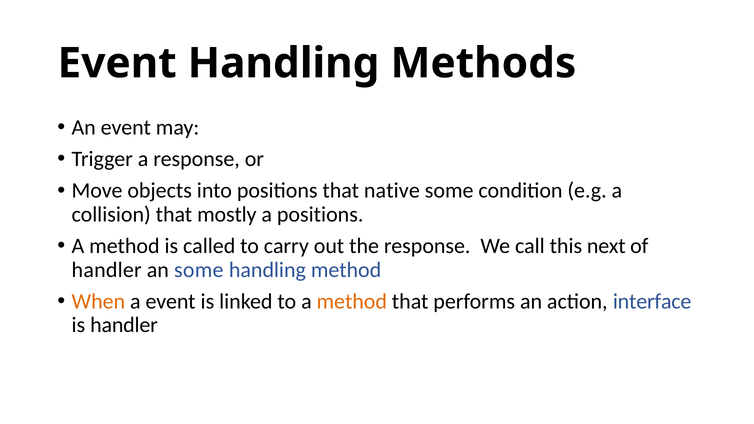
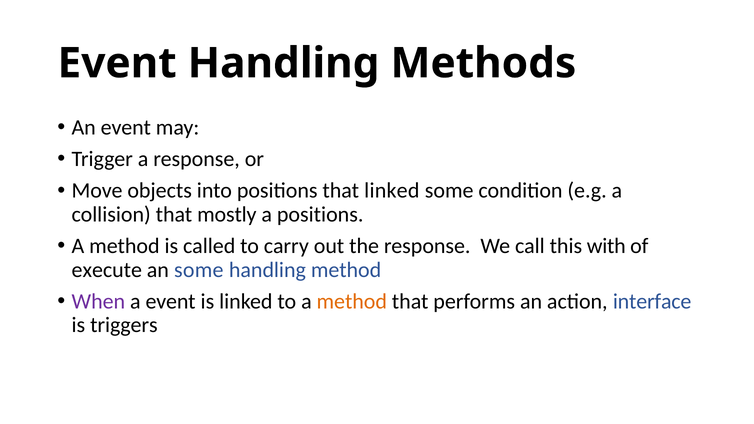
that native: native -> linked (392, 191)
next: next -> with (606, 246)
handler: handler -> execute (107, 270)
When colour: orange -> purple (98, 301)
is handler: handler -> triggers (124, 325)
